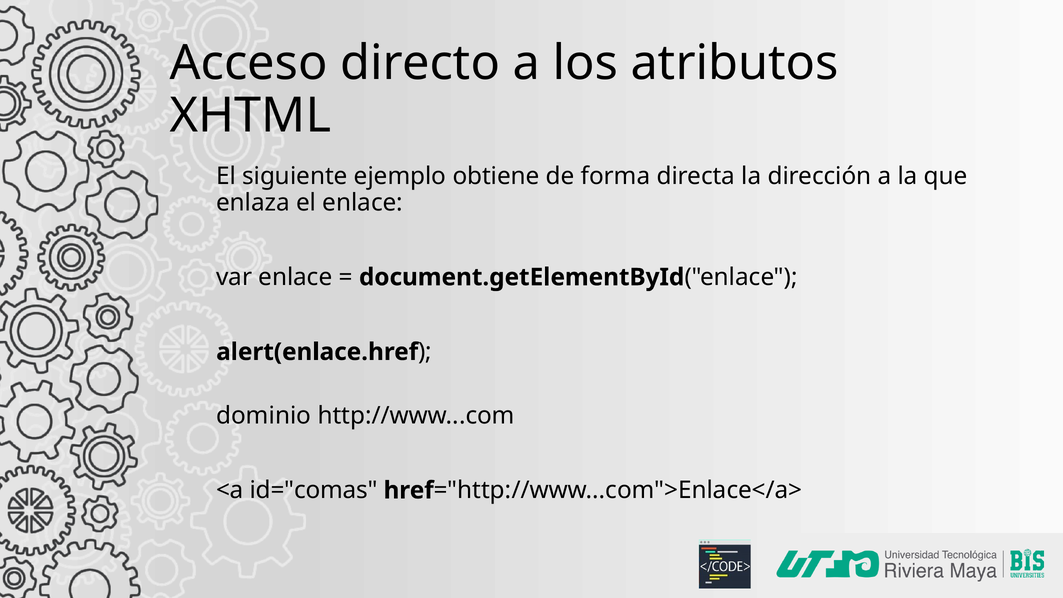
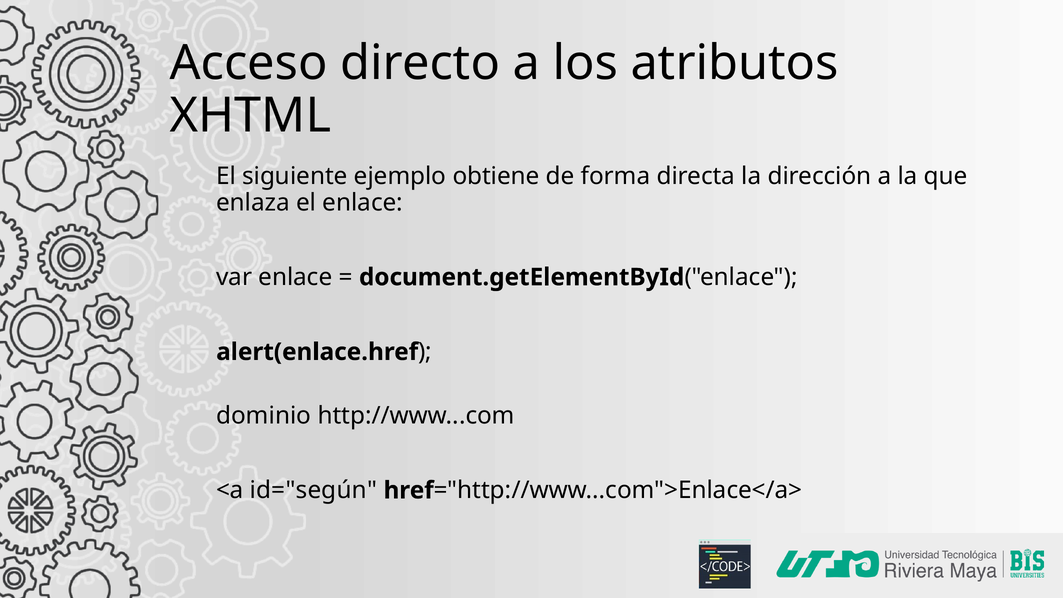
id="comas: id="comas -> id="según (313, 490)
